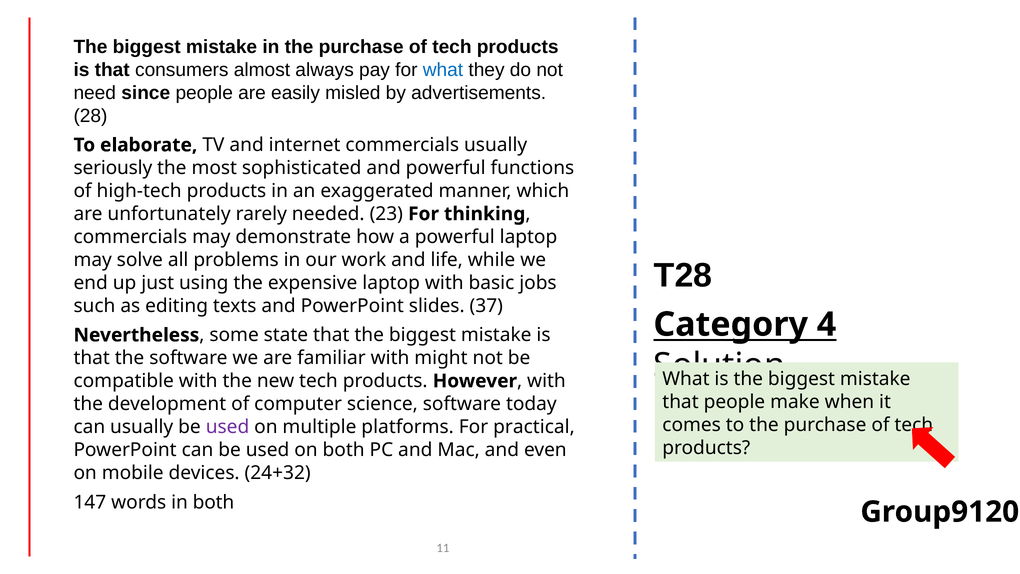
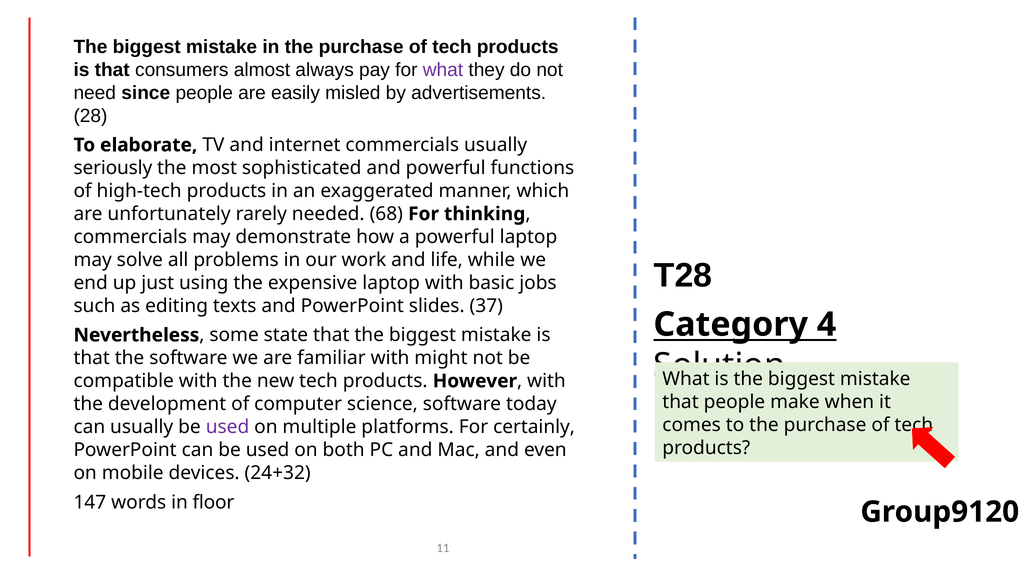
what colour: blue -> purple (443, 70)
23: 23 -> 68 (386, 214)
practical: practical -> certainly (534, 427)
in both: both -> floor (213, 502)
